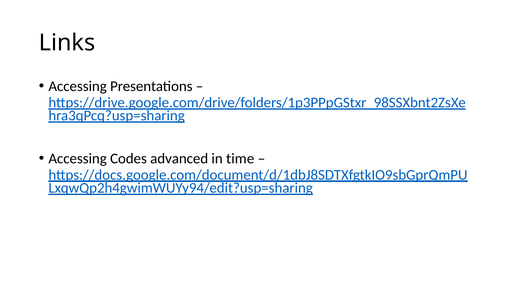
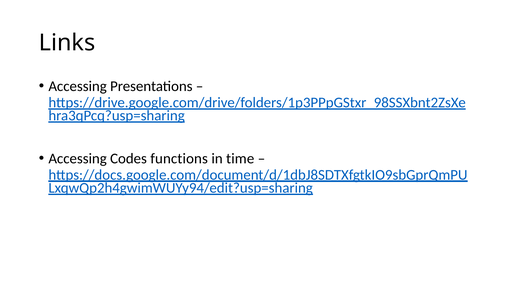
advanced: advanced -> functions (179, 158)
